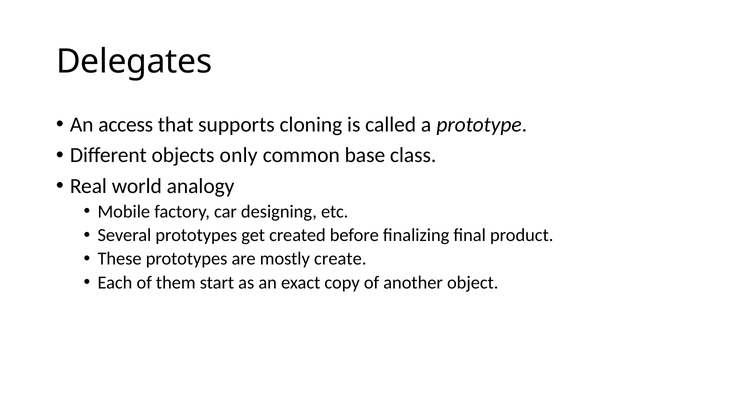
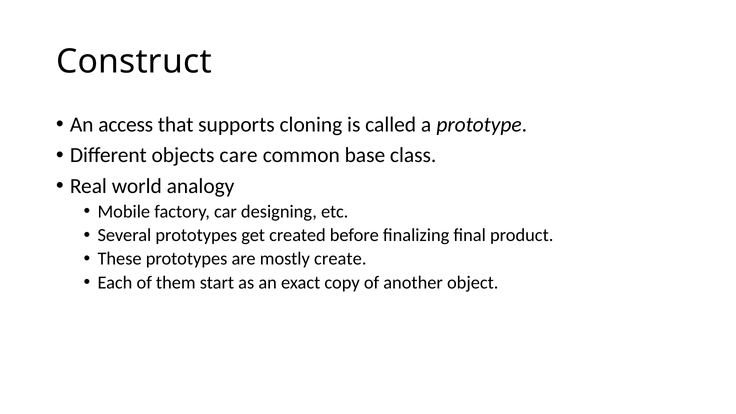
Delegates: Delegates -> Construct (134, 62)
only: only -> care (239, 155)
